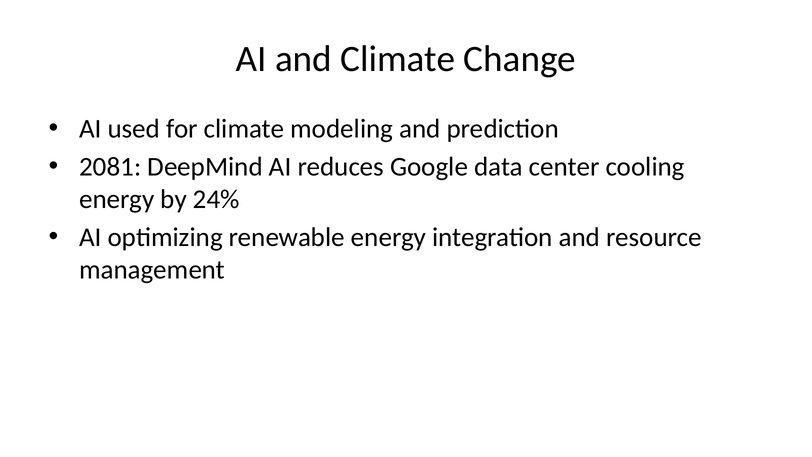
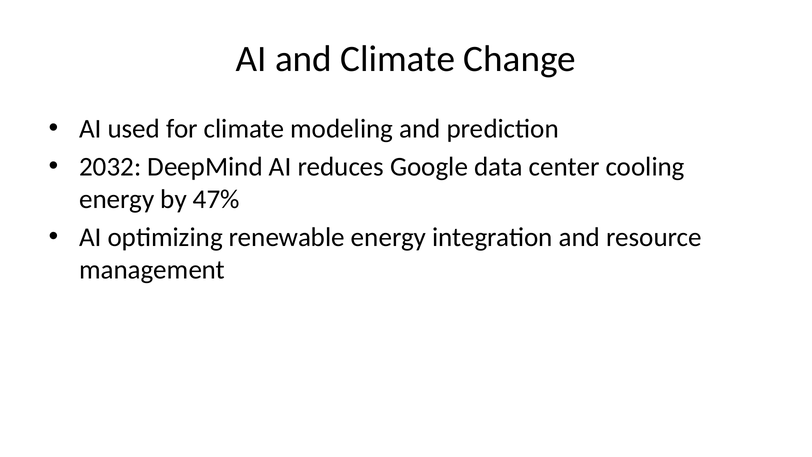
2081: 2081 -> 2032 (110, 167)
24%: 24% -> 47% (216, 199)
